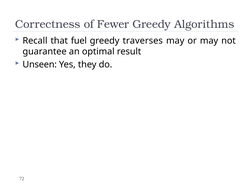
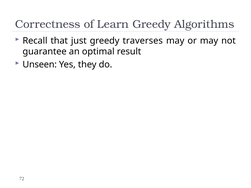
Fewer: Fewer -> Learn (113, 24)
fuel: fuel -> just (79, 41)
